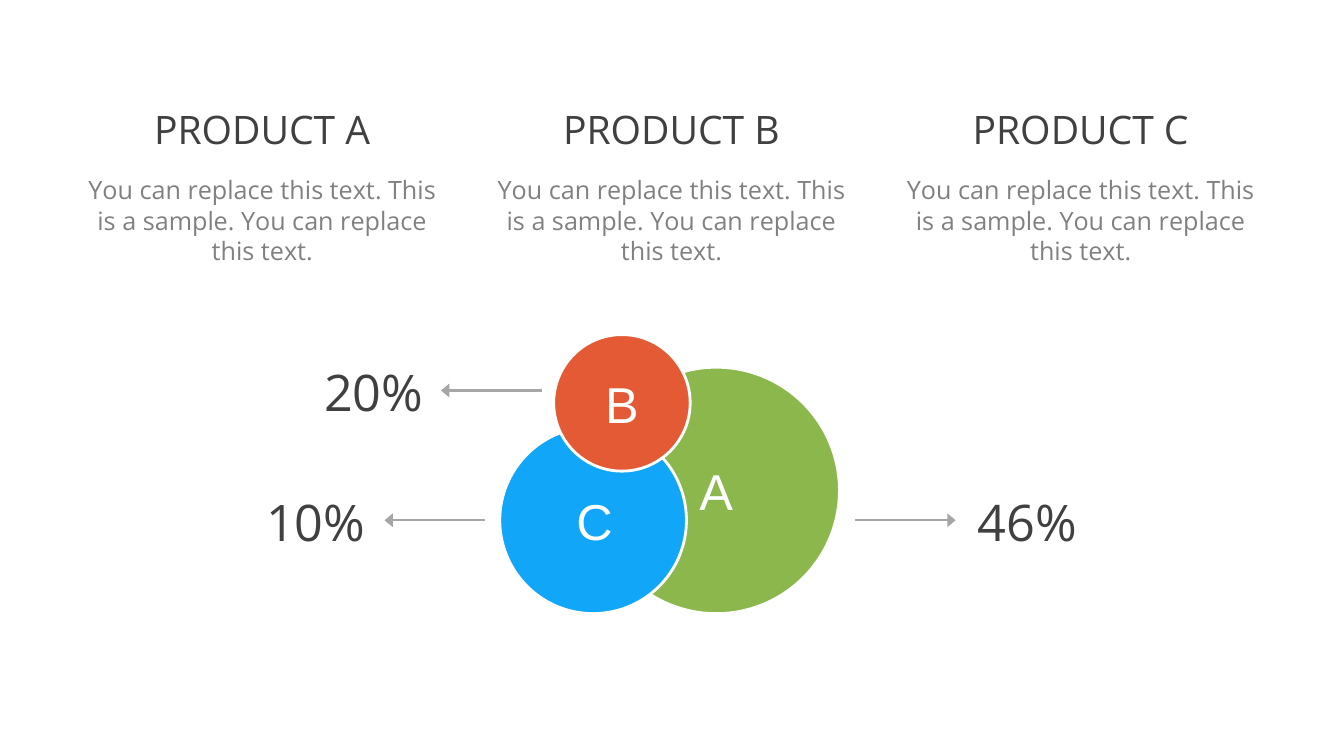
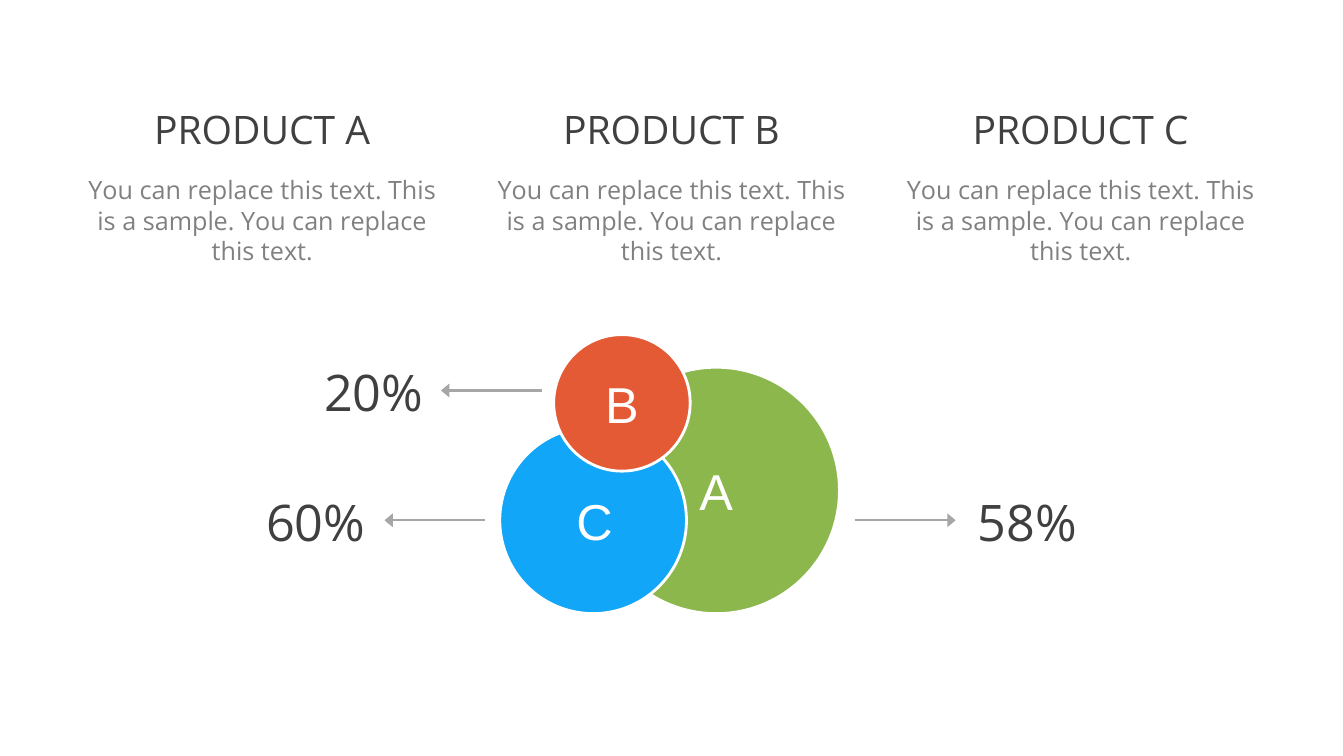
46%: 46% -> 58% (1027, 524)
10%: 10% -> 60% (316, 524)
